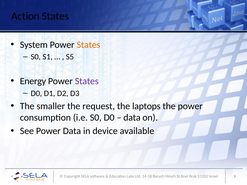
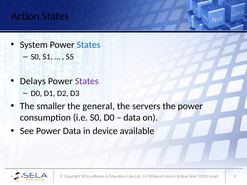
States colour: orange -> blue (89, 45)
Energy: Energy -> Delays (33, 81)
request: request -> general (99, 106)
laptops: laptops -> servers (146, 106)
